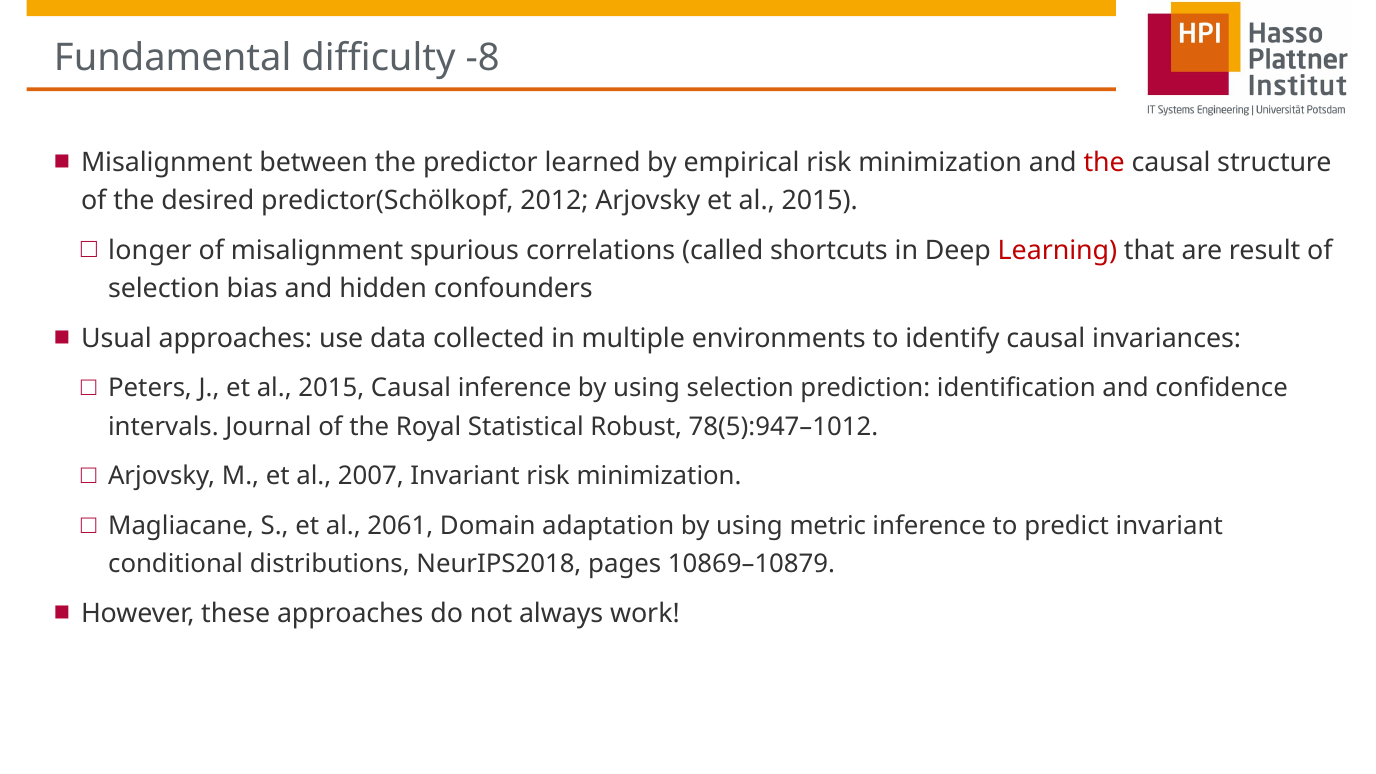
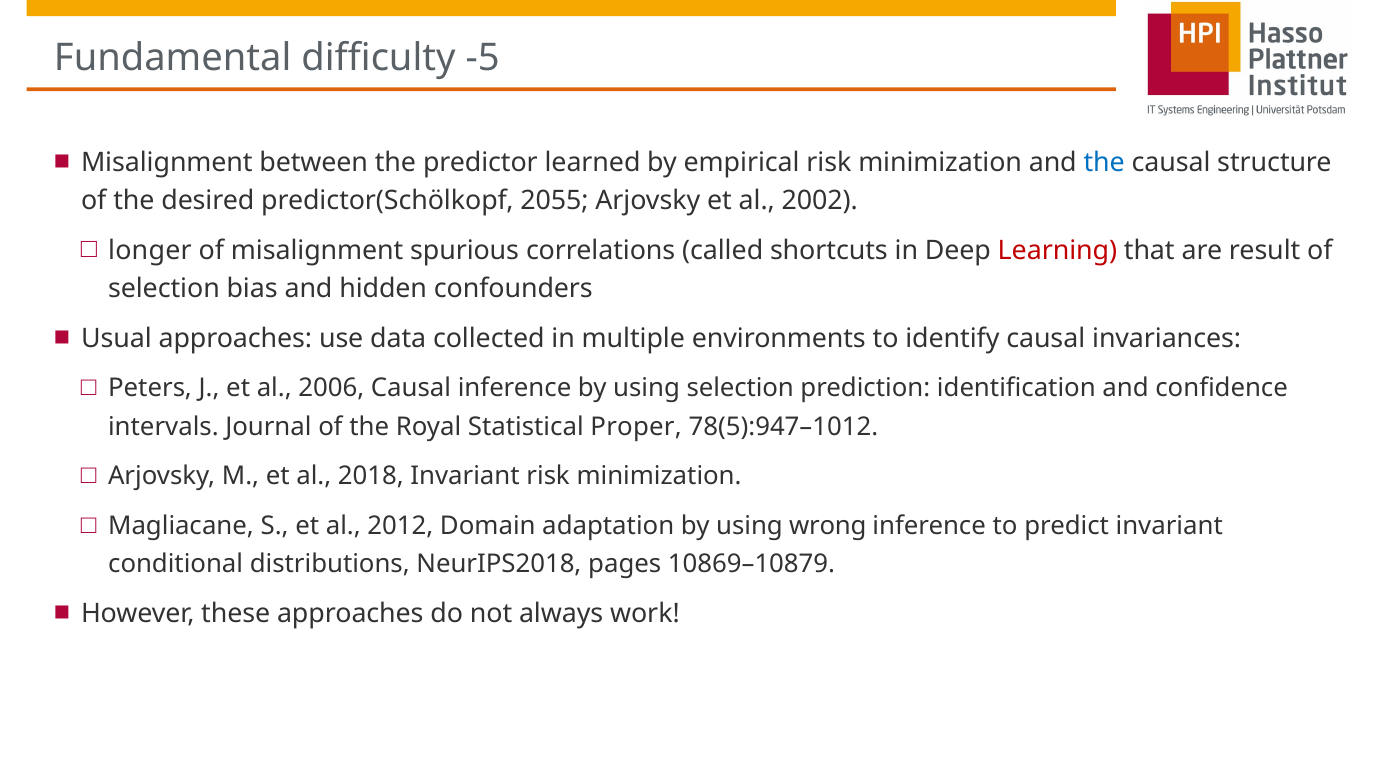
-8: -8 -> -5 (483, 58)
the colour: red -> blue (1104, 162)
2012: 2012 -> 2055 (555, 201)
Arjovsky et al 2015: 2015 -> 2002 (820, 201)
J et al 2015: 2015 -> 2006 (331, 388)
Robust: Robust -> Proper (636, 427)
2007: 2007 -> 2018 (371, 476)
2061: 2061 -> 2012 (400, 526)
metric: metric -> wrong (828, 526)
